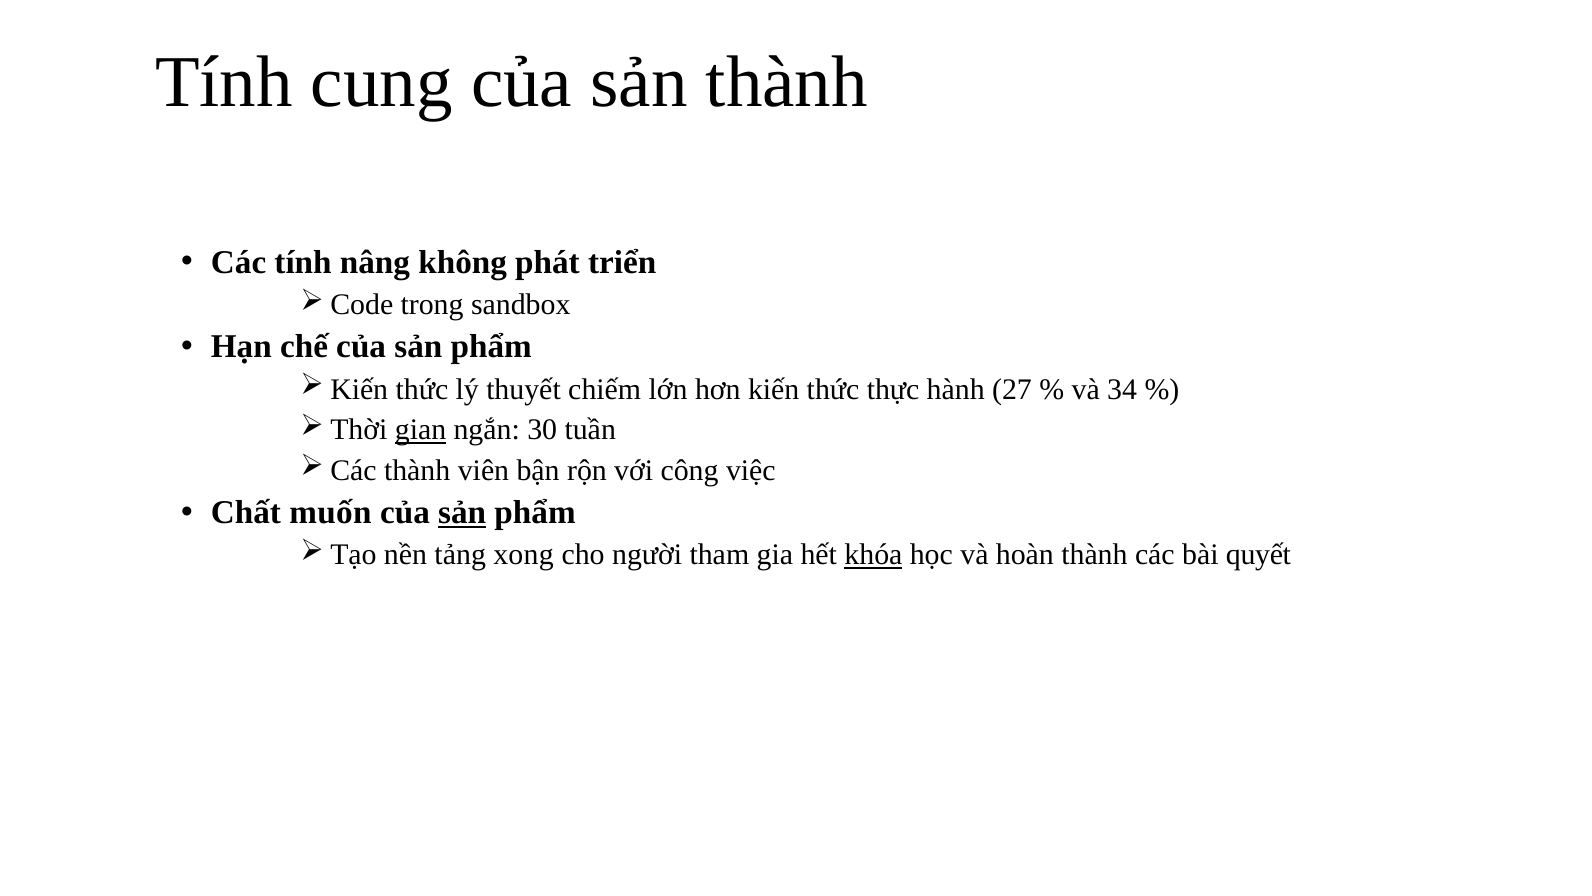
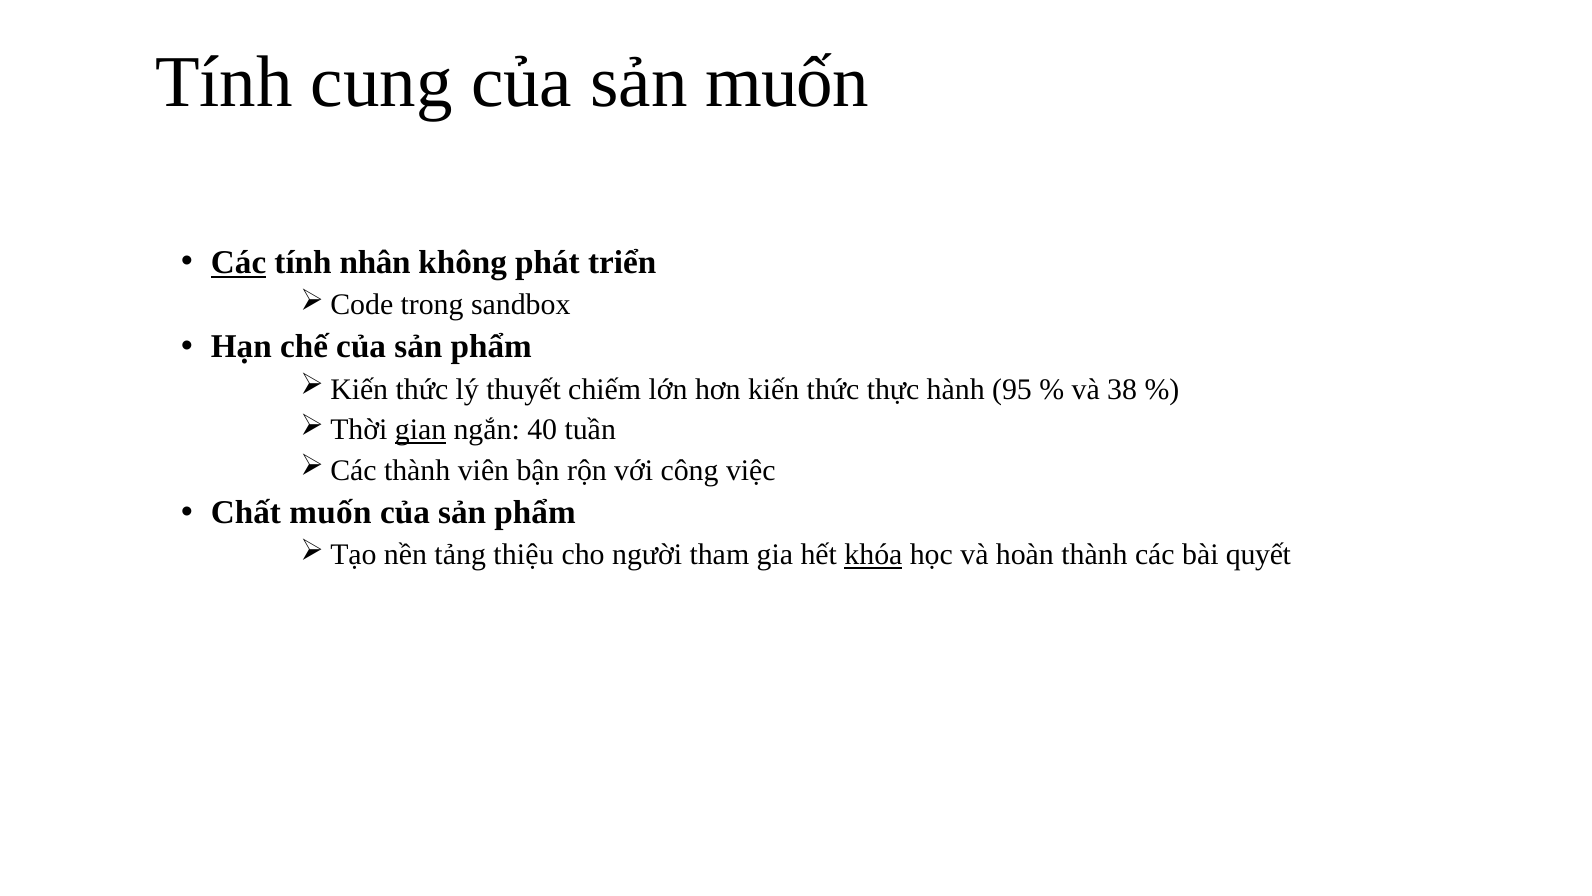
sản thành: thành -> muốn (787, 83)
Các underline: none -> present (239, 262)
nâng: nâng -> nhân (375, 262)
27: 27 -> 95 (1012, 389)
34: 34 -> 38 (1122, 389)
30: 30 -> 40 (542, 430)
sản underline: present -> none (462, 512)
xong: xong -> thiệu (524, 555)
